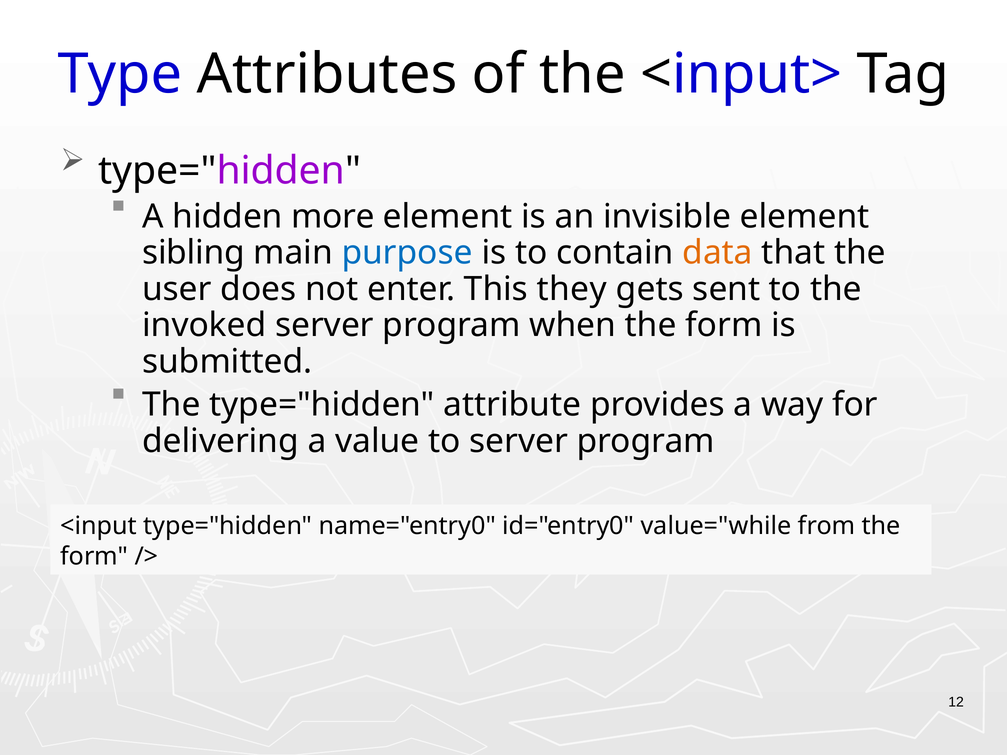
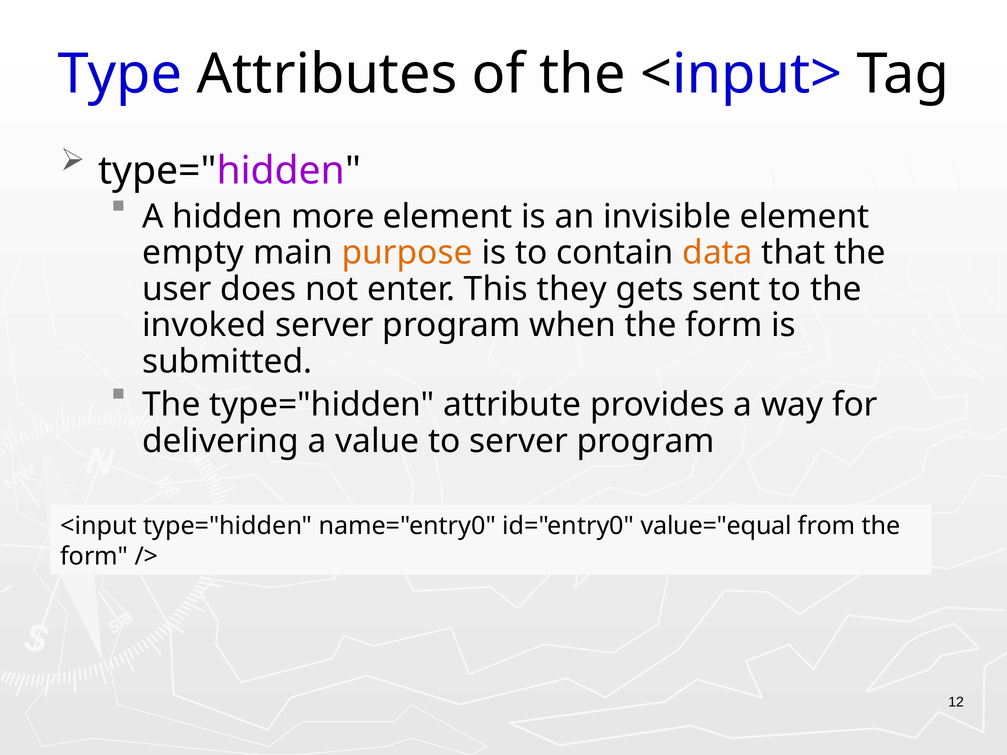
sibling: sibling -> empty (193, 253)
purpose colour: blue -> orange (407, 253)
value="while: value="while -> value="equal (716, 526)
